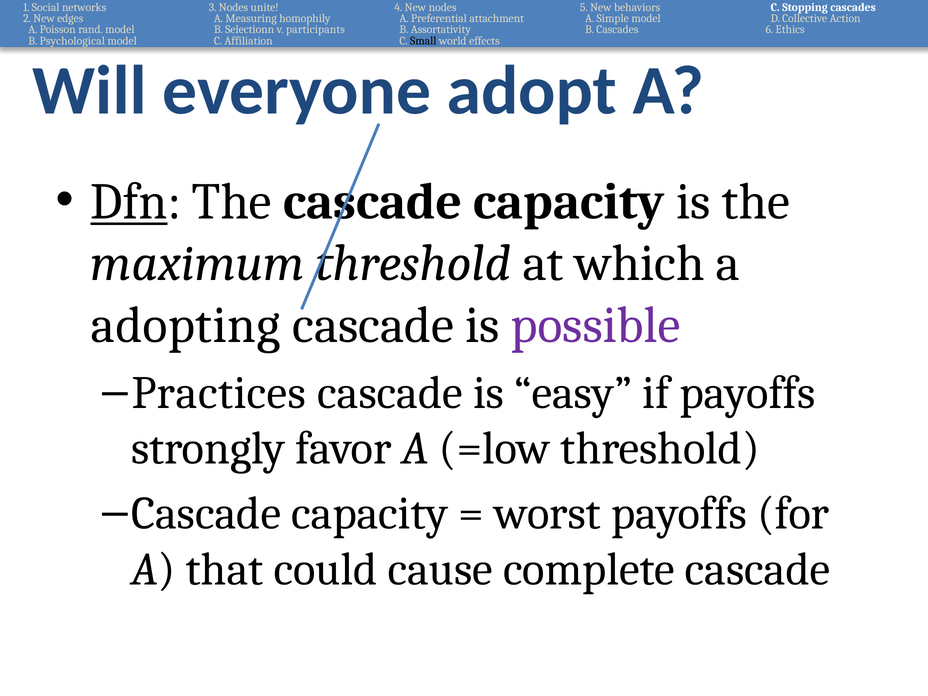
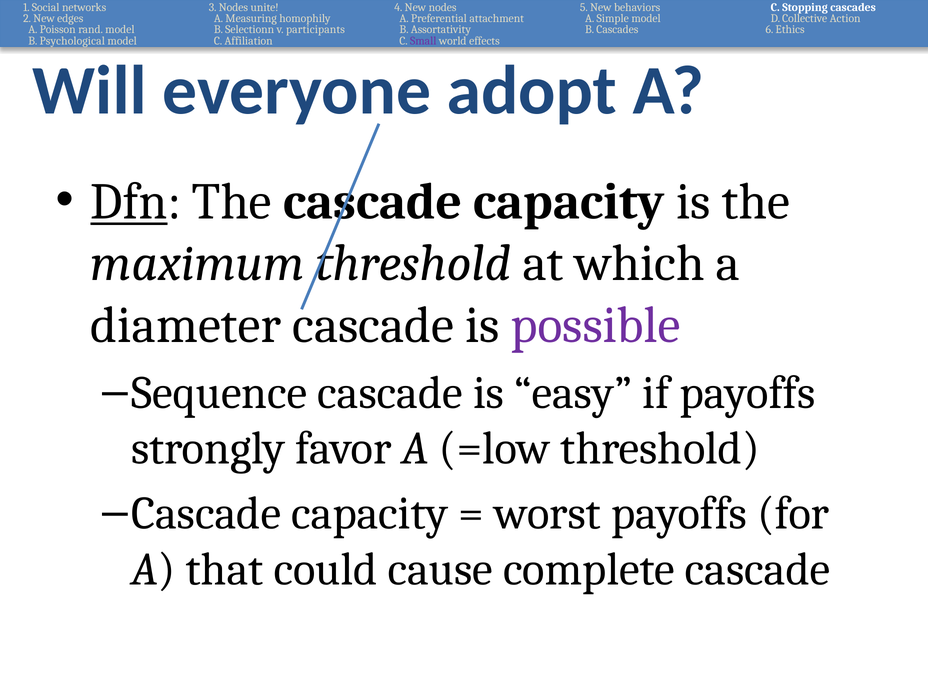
Small colour: black -> purple (423, 41)
adopting: adopting -> diameter (186, 325)
Practices: Practices -> Sequence (219, 393)
